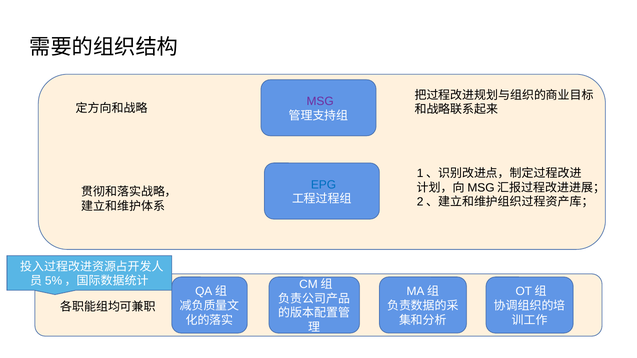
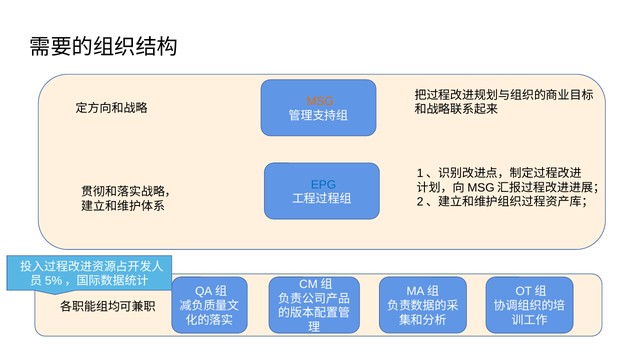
MSG colour: purple -> orange (320, 102)
